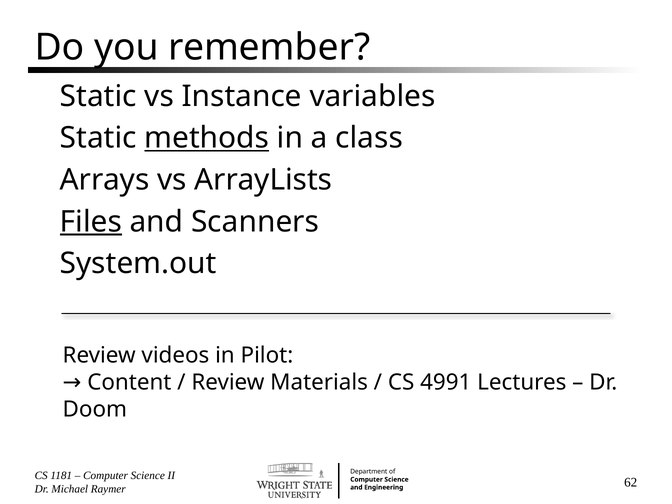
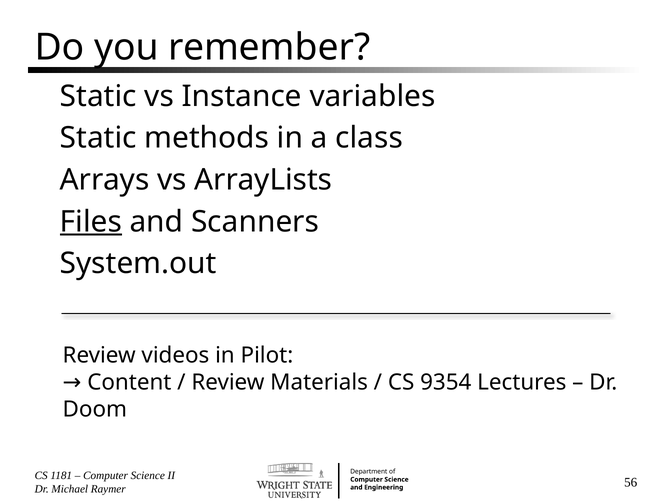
methods underline: present -> none (207, 138)
4991: 4991 -> 9354 (446, 382)
62: 62 -> 56 (631, 482)
